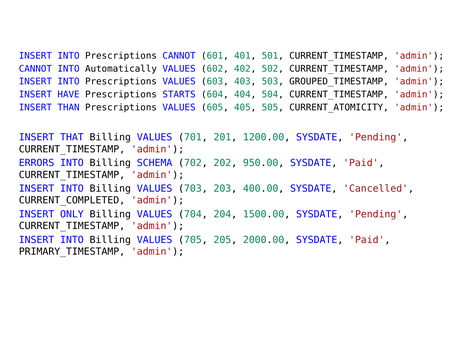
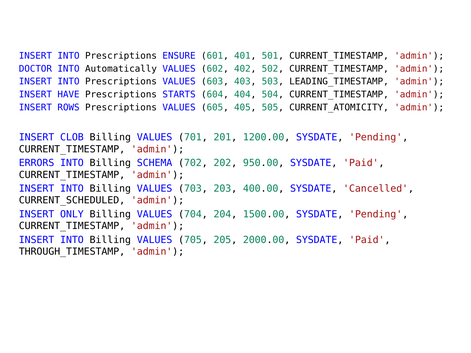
Prescriptions CANNOT: CANNOT -> ENSURE (179, 56)
CANNOT: CANNOT -> DOCTOR (35, 69)
GROUPED_TIMESTAMP: GROUPED_TIMESTAMP -> LEADING_TIMESTAMP (339, 82)
THAN: THAN -> ROWS (69, 108)
THAT: THAT -> CLOB (72, 137)
CURRENT_COMPLETED: CURRENT_COMPLETED -> CURRENT_SCHEDULED (72, 201)
PRIMARY_TIMESTAMP: PRIMARY_TIMESTAMP -> THROUGH_TIMESTAMP (72, 252)
